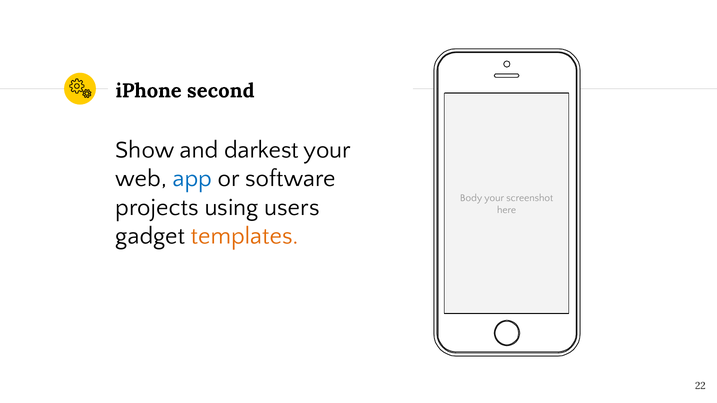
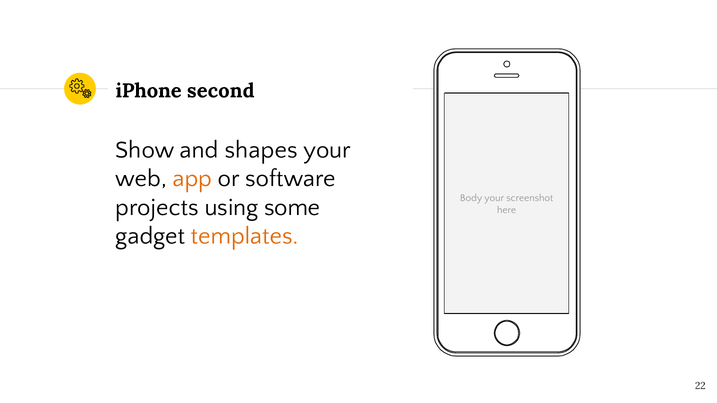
darkest: darkest -> shapes (261, 150)
app colour: blue -> orange (192, 179)
users: users -> some (292, 207)
